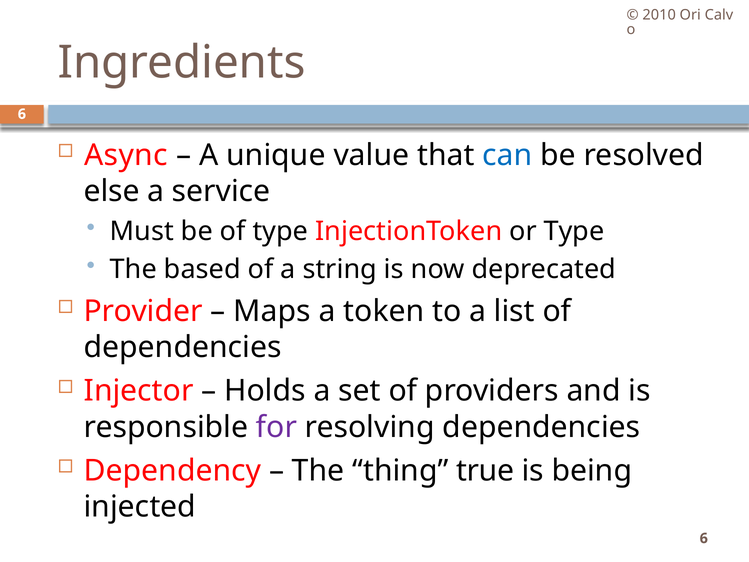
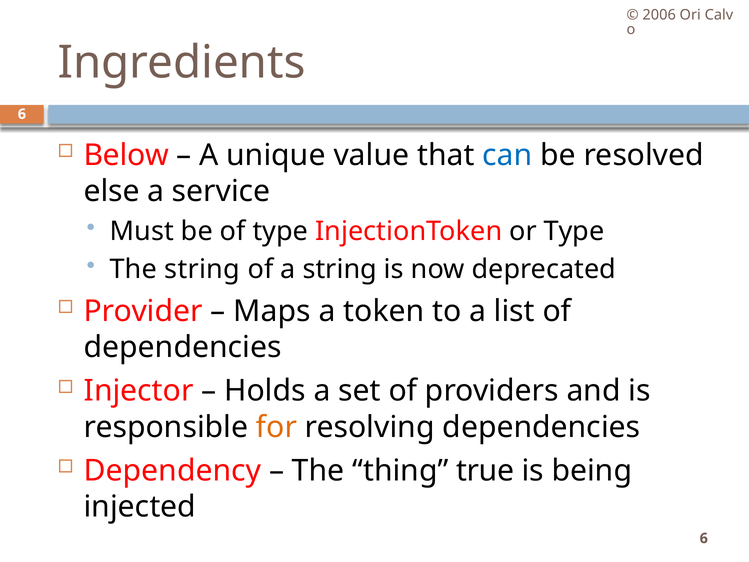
2010: 2010 -> 2006 (659, 15)
Async: Async -> Below (126, 155)
The based: based -> string (202, 269)
for colour: purple -> orange (277, 427)
